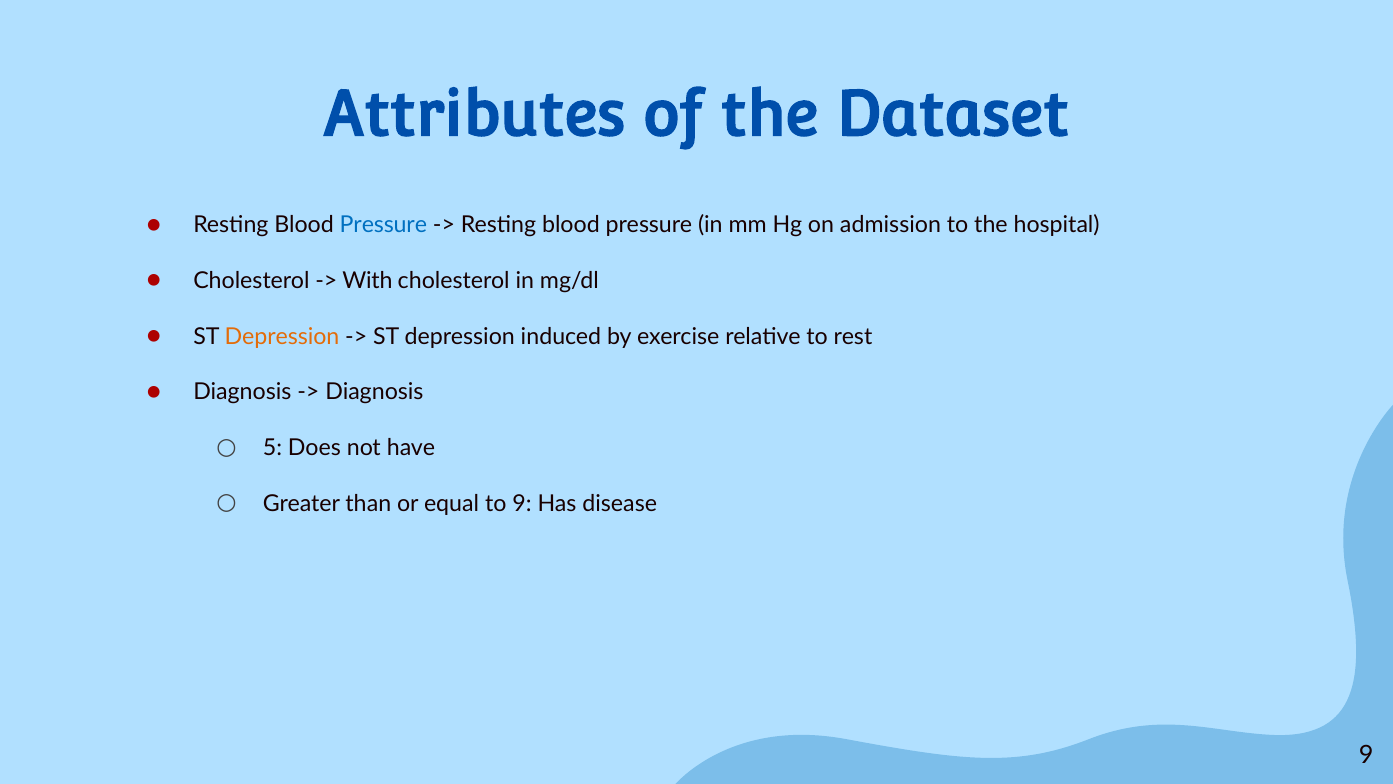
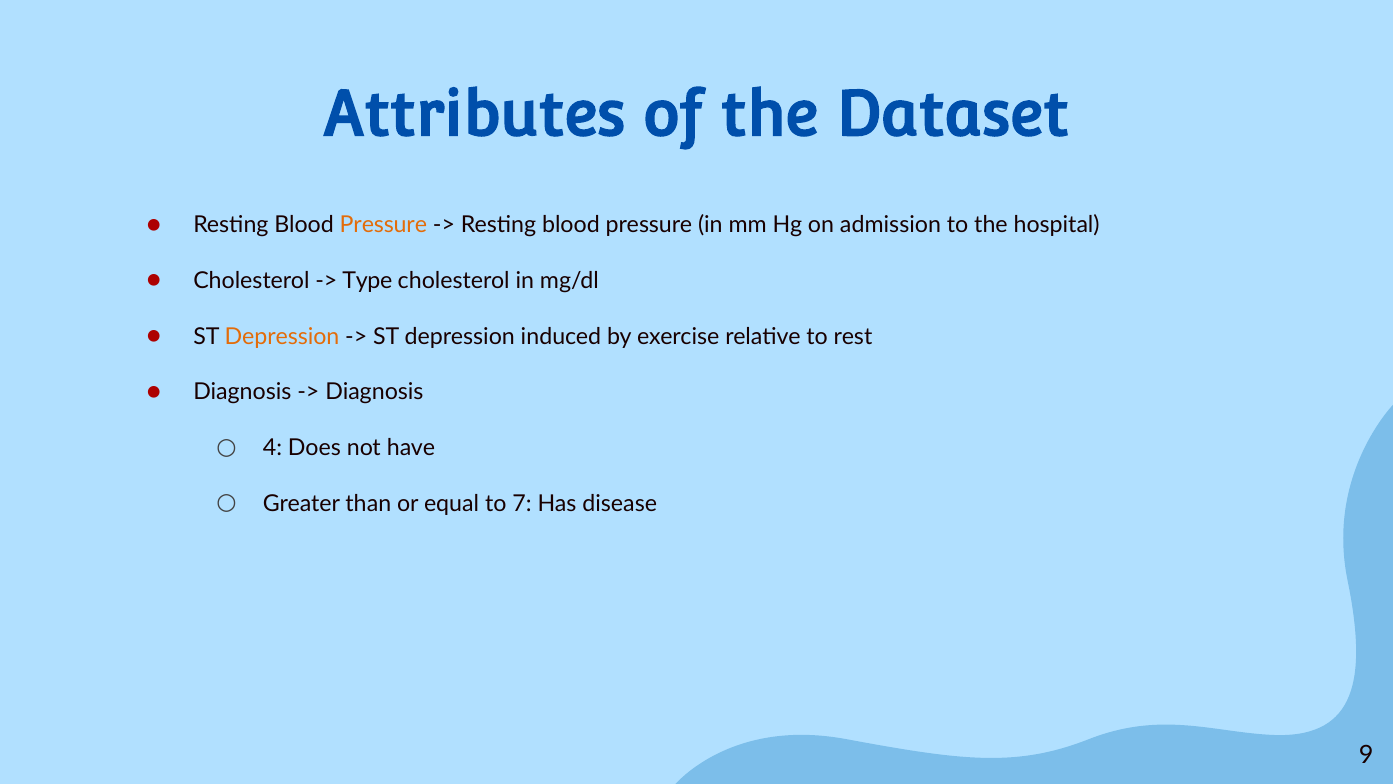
Pressure colour: blue -> orange (383, 225)
With: With -> Type (367, 280)
5: 5 -> 4 (273, 448)
to 9: 9 -> 7 (522, 503)
